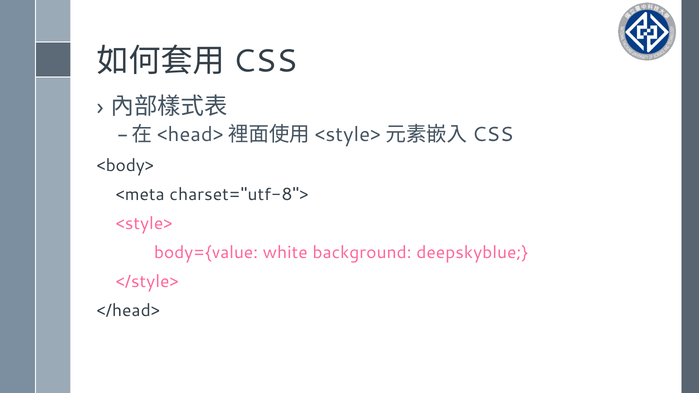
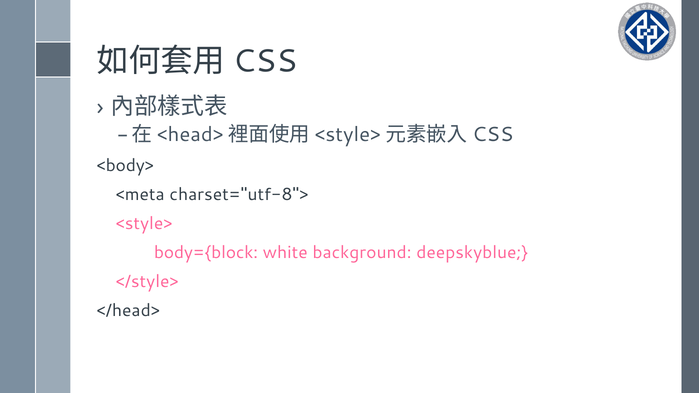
body={value: body={value -> body={block (206, 253)
